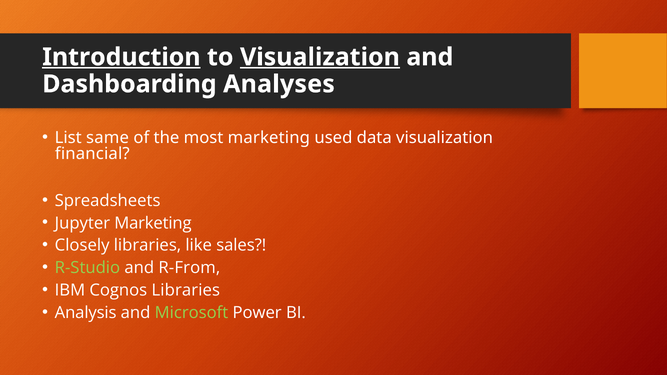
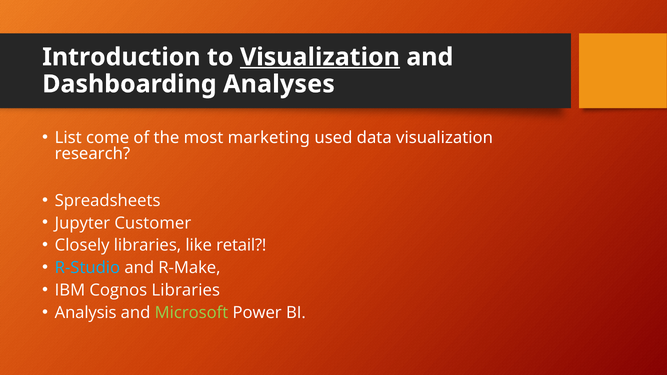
Introduction underline: present -> none (121, 57)
same: same -> come (108, 138)
financial: financial -> research (92, 154)
Jupyter Marketing: Marketing -> Customer (153, 223)
sales: sales -> retail (241, 246)
R-Studio colour: light green -> light blue (87, 268)
R-From: R-From -> R-Make (189, 268)
